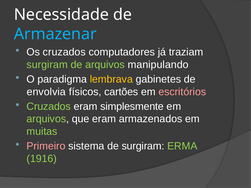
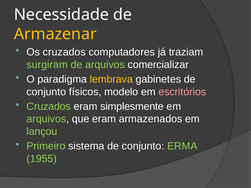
Armazenar colour: light blue -> yellow (55, 34)
manipulando: manipulando -> comercializar (158, 65)
envolvia: envolvia -> conjunto (46, 92)
cartões: cartões -> modelo (121, 92)
muitas: muitas -> lançou (42, 132)
Primeiro colour: pink -> light green (46, 146)
sistema de surgiram: surgiram -> conjunto (143, 146)
1916: 1916 -> 1955 (42, 159)
